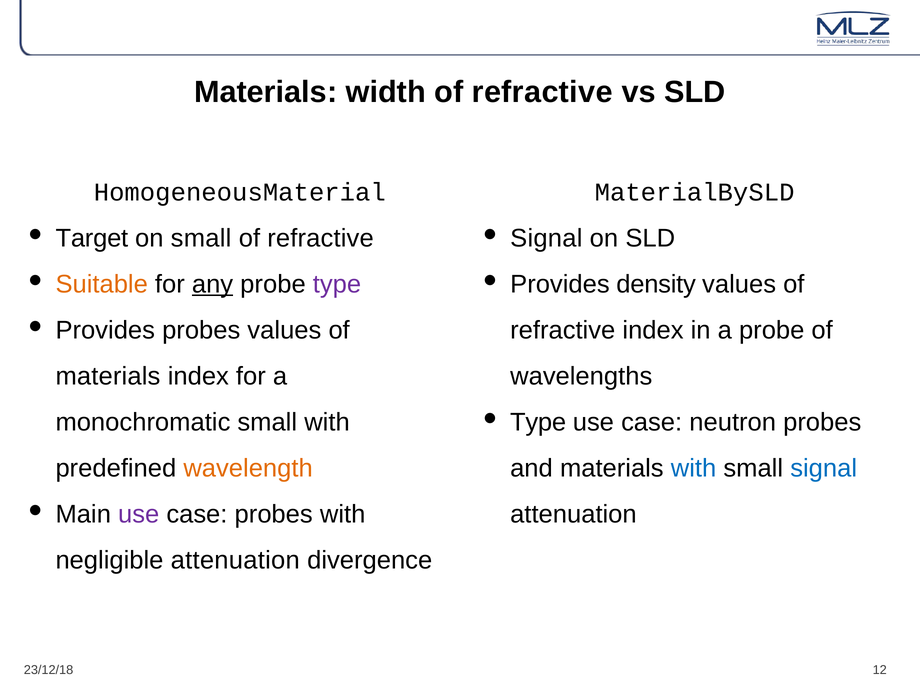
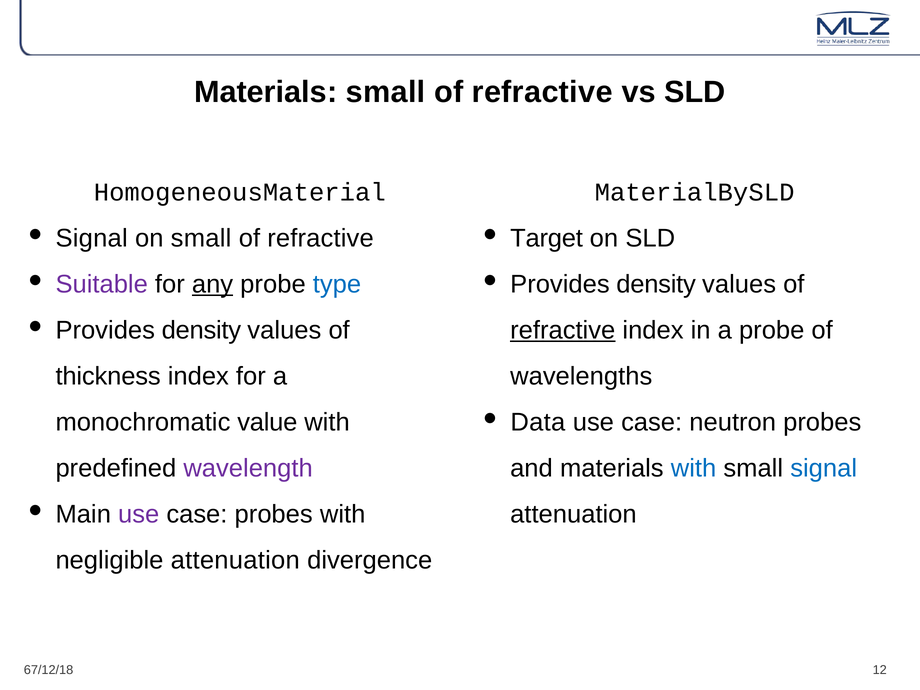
Materials width: width -> small (386, 92)
Target: Target -> Signal (92, 238)
Signal: Signal -> Target (547, 238)
Suitable colour: orange -> purple (102, 284)
type colour: purple -> blue (337, 284)
refractive underline: none -> present (563, 330)
probes: probes -> density (201, 330)
materials: materials -> thickness (108, 376)
monochromatic small: small -> value (267, 422)
Type: Type -> Data (538, 422)
wavelength colour: orange -> purple (248, 468)
23/12/18: 23/12/18 -> 67/12/18 (49, 670)
